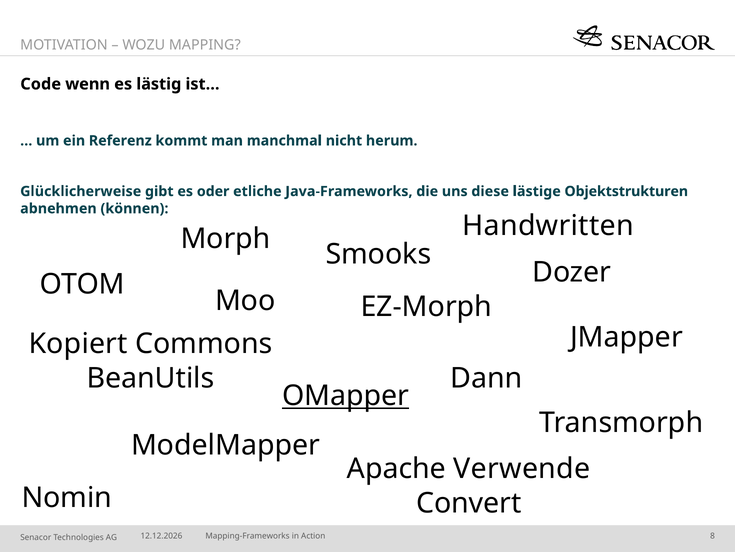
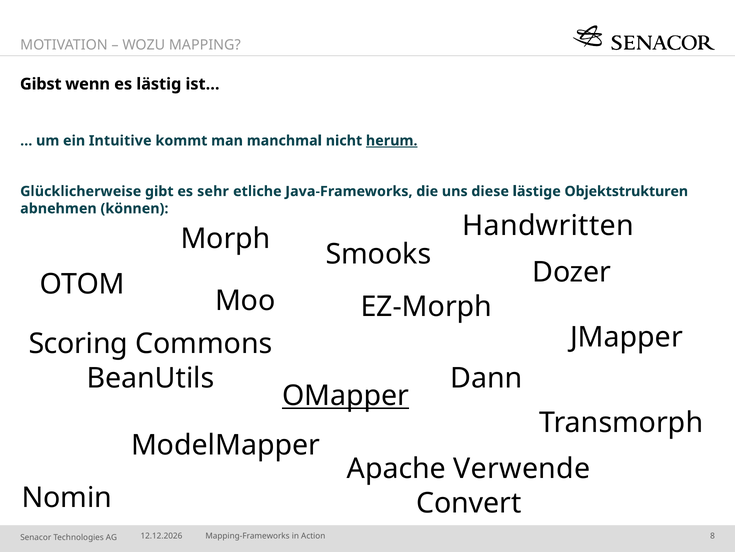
Code: Code -> Gibst (41, 84)
Referenz: Referenz -> Intuitive (120, 140)
herum underline: none -> present (392, 140)
oder: oder -> sehr (213, 191)
Kopiert: Kopiert -> Scoring (78, 343)
